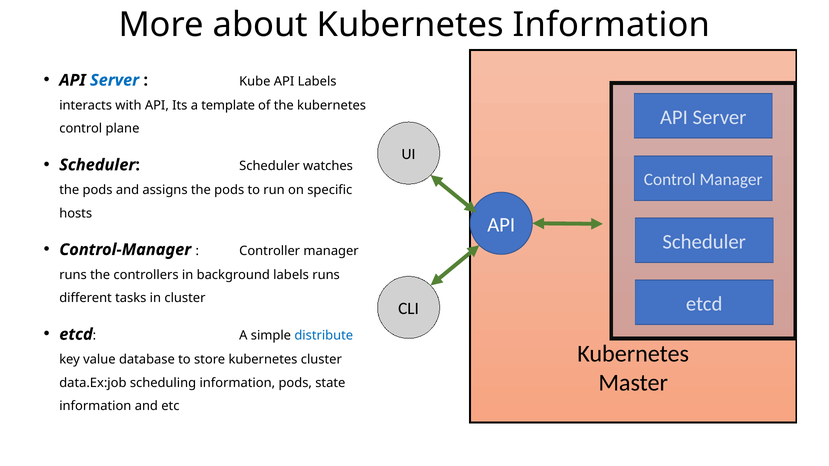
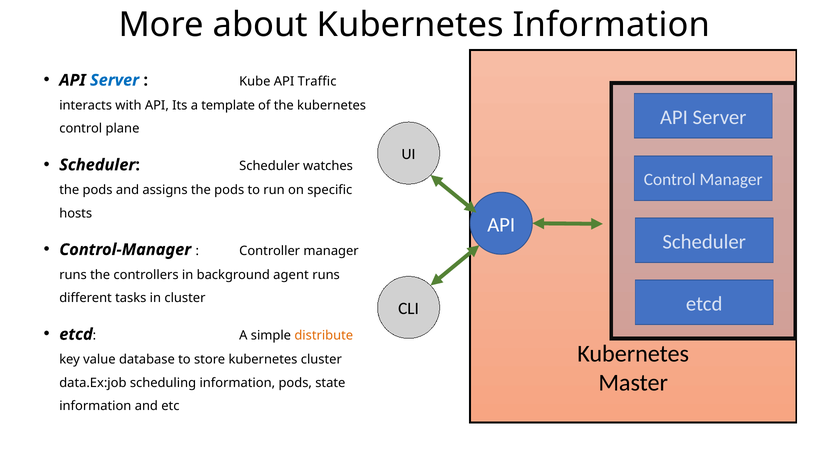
API Labels: Labels -> Traffic (317, 81)
background labels: labels -> agent (291, 275)
distribute colour: blue -> orange (324, 336)
